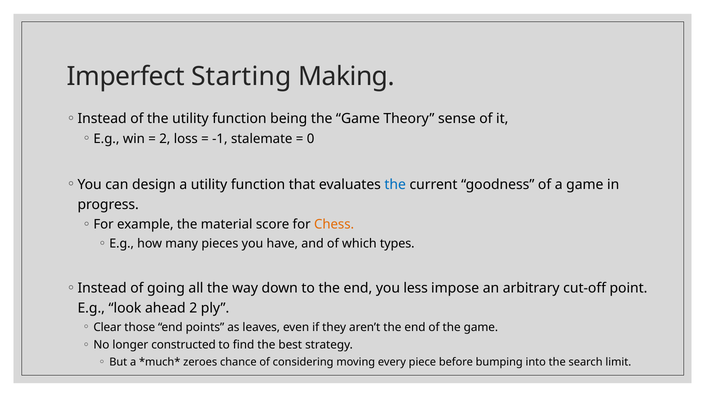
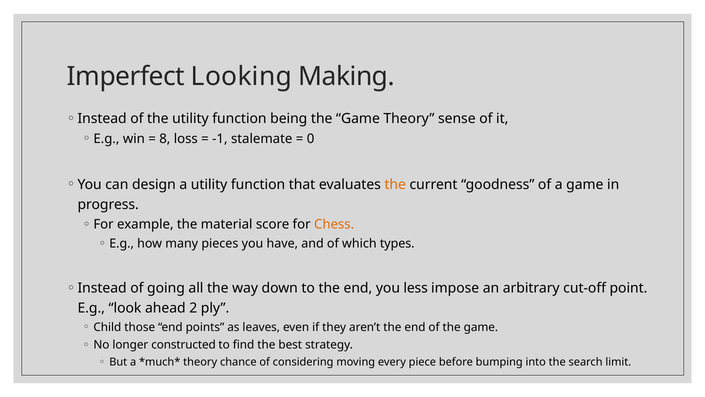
Starting: Starting -> Looking (241, 77)
2: 2 -> 8 (165, 139)
the colour: blue -> orange (395, 184)
Clear: Clear -> Child (107, 327)
zeroes: zeroes -> theory (200, 362)
